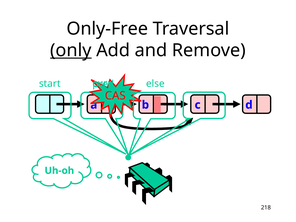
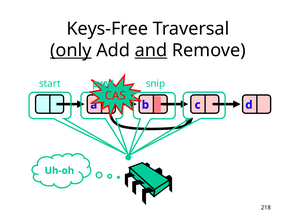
Only-Free: Only-Free -> Keys-Free (107, 29)
and underline: none -> present (151, 50)
else: else -> snip (156, 84)
